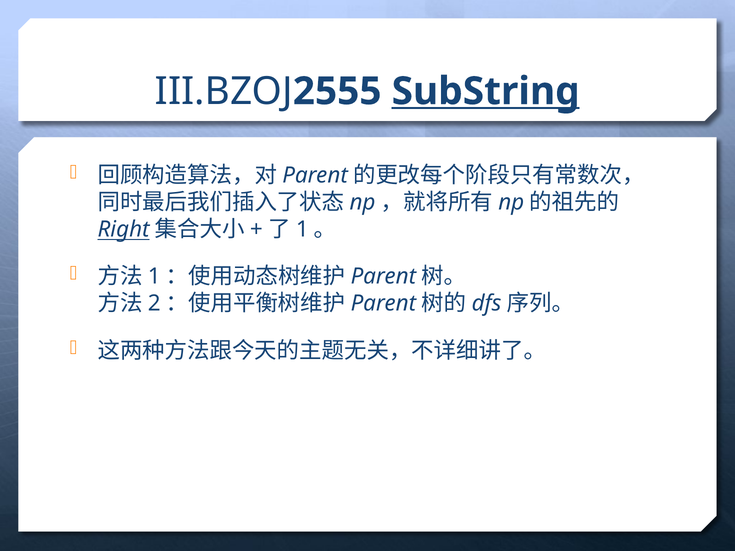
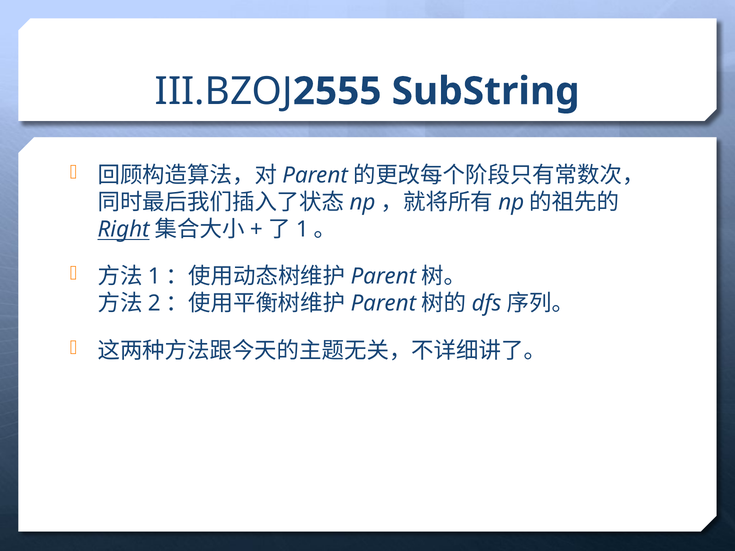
SubString underline: present -> none (486, 91)
